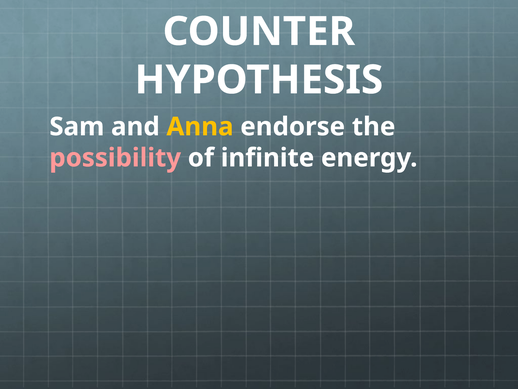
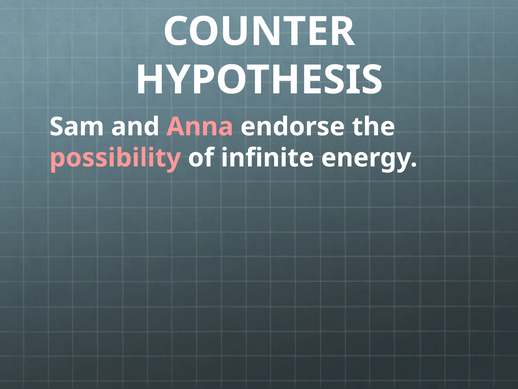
Anna colour: yellow -> pink (200, 127)
